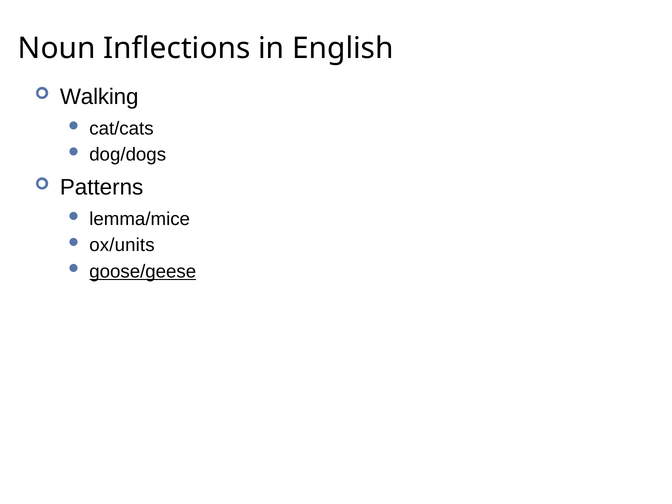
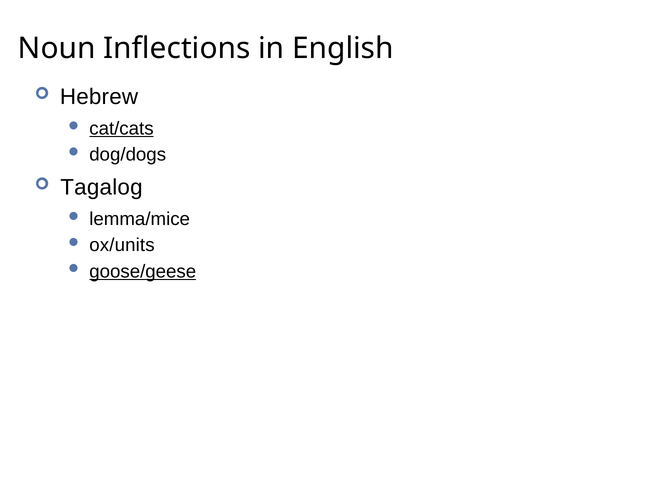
Walking: Walking -> Hebrew (99, 97)
cat/cats underline: none -> present (121, 129)
Patterns: Patterns -> Tagalog (101, 187)
